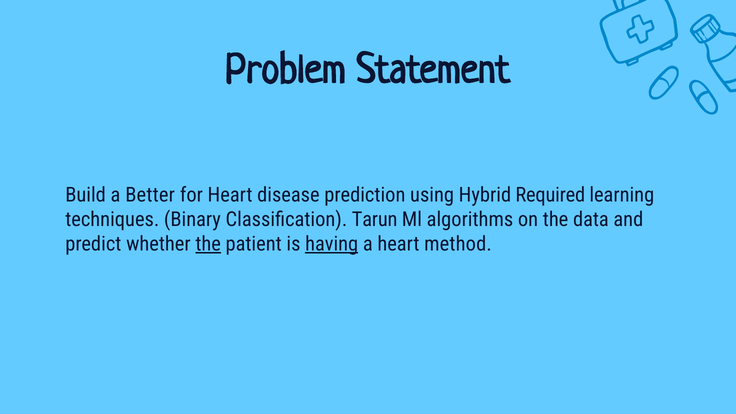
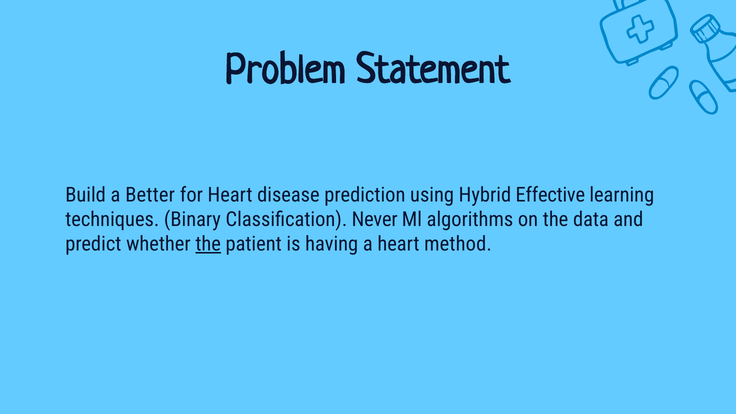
Required: Required -> Effective (550, 195)
Tarun: Tarun -> Never (375, 219)
having underline: present -> none (332, 244)
